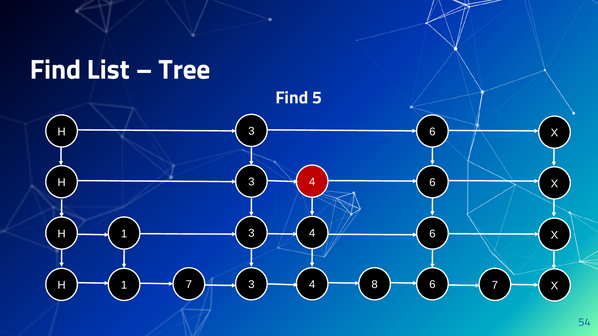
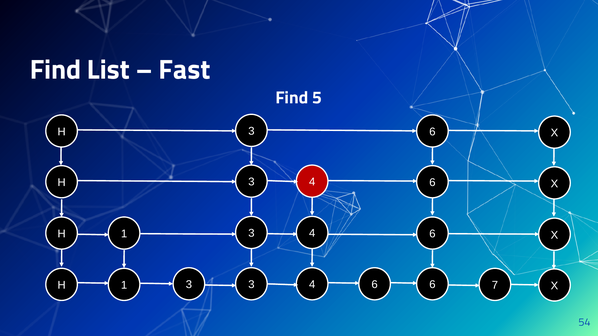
Tree: Tree -> Fast (184, 70)
4 8: 8 -> 6 (375, 285)
1 7: 7 -> 3 (189, 285)
